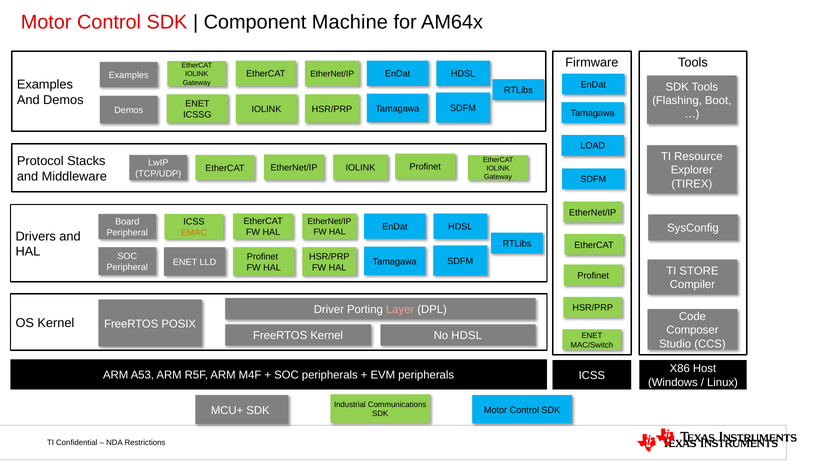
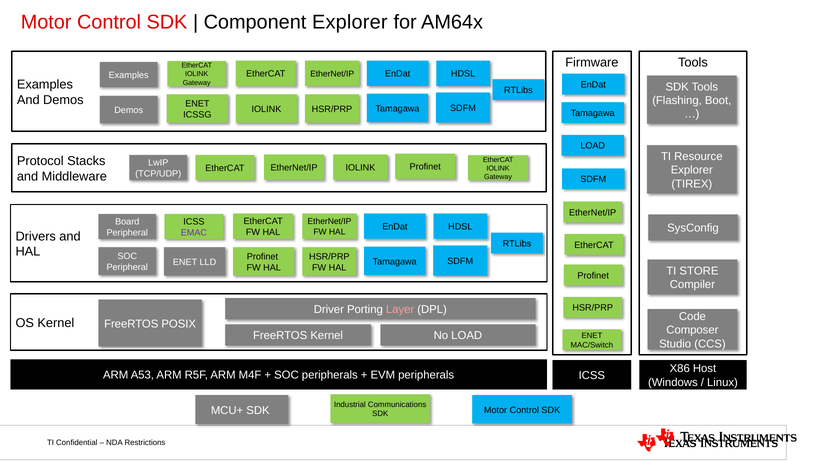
Component Machine: Machine -> Explorer (350, 22)
EMAC colour: orange -> purple (194, 232)
No HDSL: HDSL -> LOAD (467, 336)
